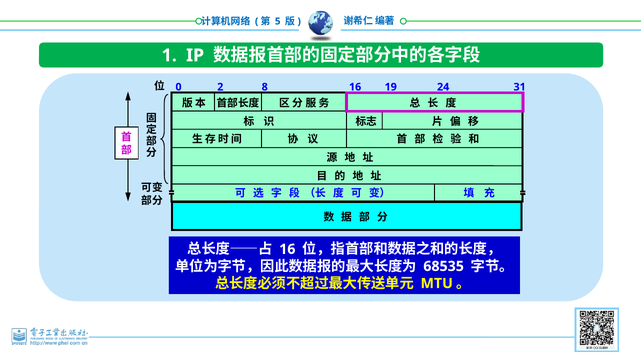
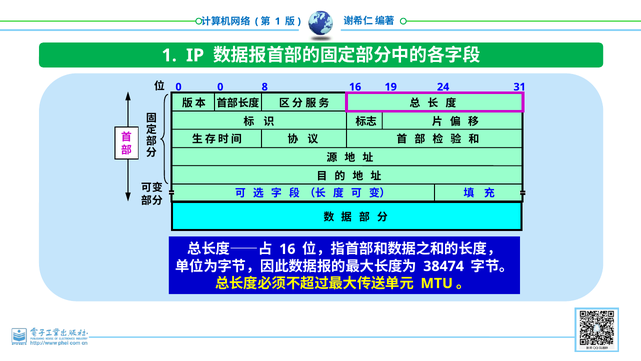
5: 5 -> 1 (278, 21)
0 2: 2 -> 0 (220, 87)
68535: 68535 -> 38474 (444, 266)
